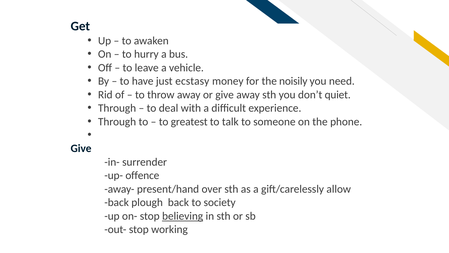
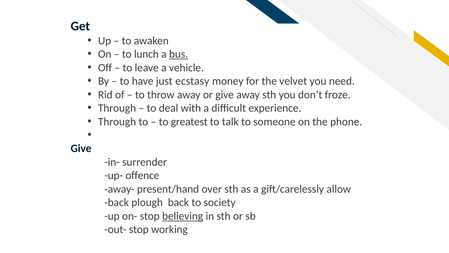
hurry: hurry -> lunch (146, 54)
bus underline: none -> present (179, 54)
noisily: noisily -> velvet (293, 81)
quiet: quiet -> froze (338, 94)
